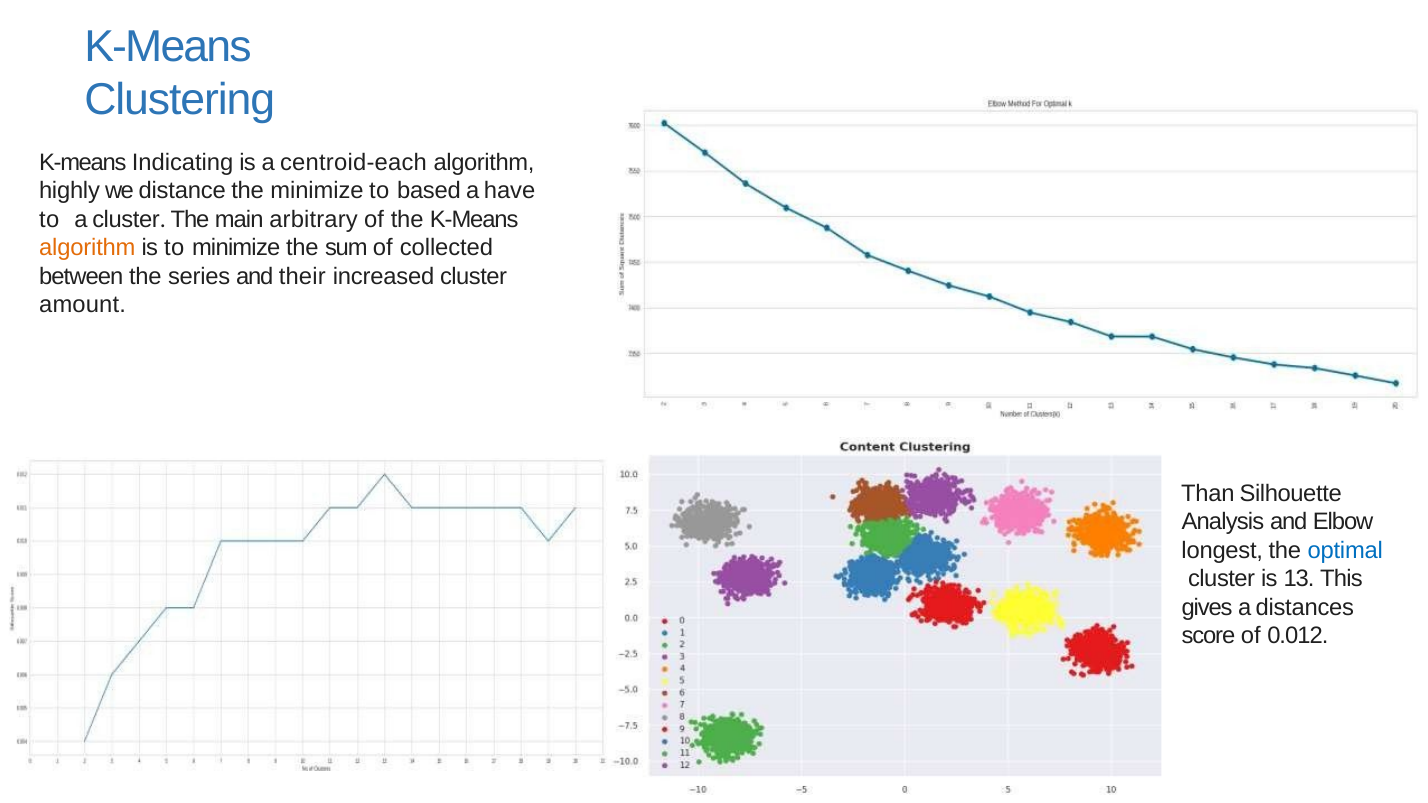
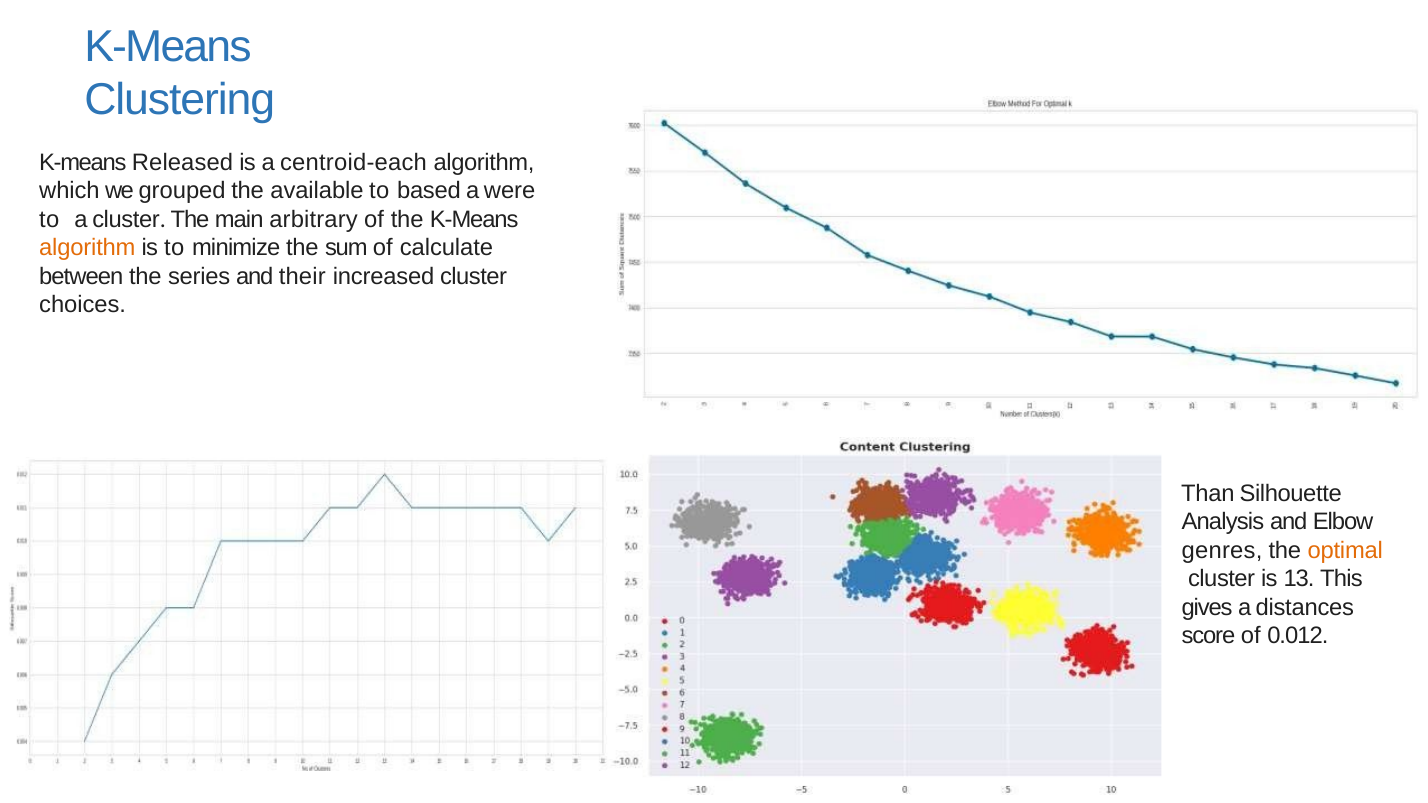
Indicating: Indicating -> Released (183, 162)
highly: highly -> which (69, 191)
distance: distance -> grouped (182, 191)
the minimize: minimize -> available (317, 191)
have: have -> were (510, 191)
collected: collected -> calculate (446, 248)
amount: amount -> choices (83, 305)
longest: longest -> genres (1222, 550)
optimal colour: blue -> orange (1345, 550)
